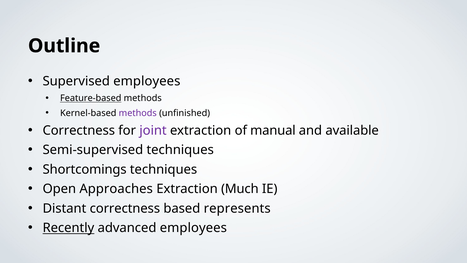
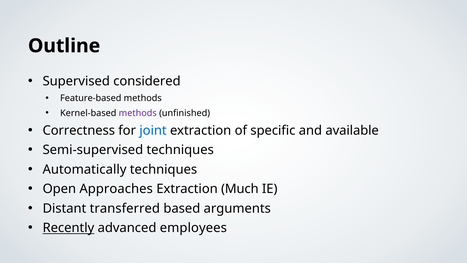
Supervised employees: employees -> considered (147, 81)
Feature-based underline: present -> none (91, 98)
joint colour: purple -> blue (153, 130)
manual: manual -> specific (273, 130)
Shortcomings: Shortcomings -> Automatically (85, 169)
Distant correctness: correctness -> transferred (125, 208)
represents: represents -> arguments (237, 208)
